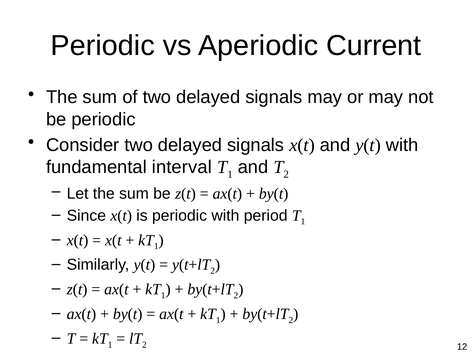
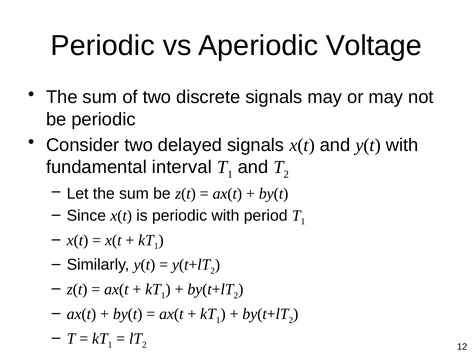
Current: Current -> Voltage (374, 46)
of two delayed: delayed -> discrete (208, 97)
